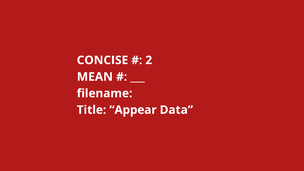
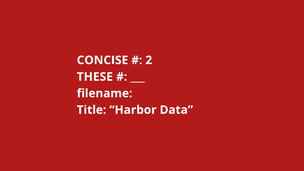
MEAN: MEAN -> THESE (95, 77)
Appear: Appear -> Harbor (133, 110)
